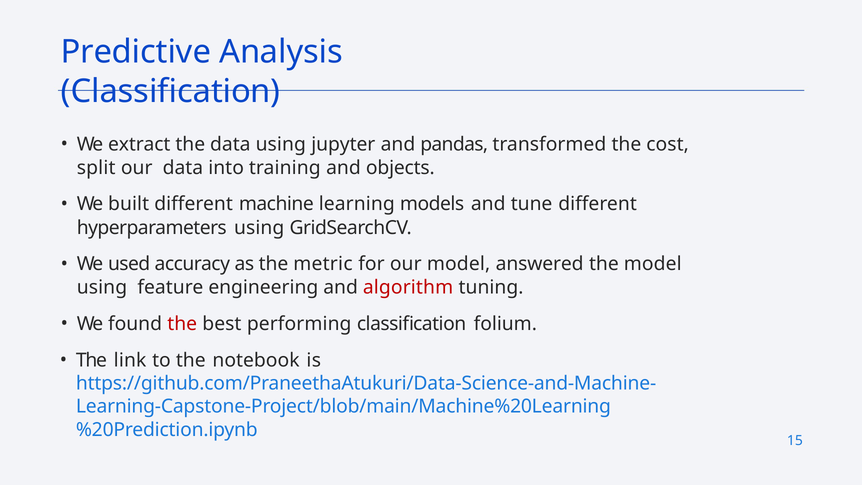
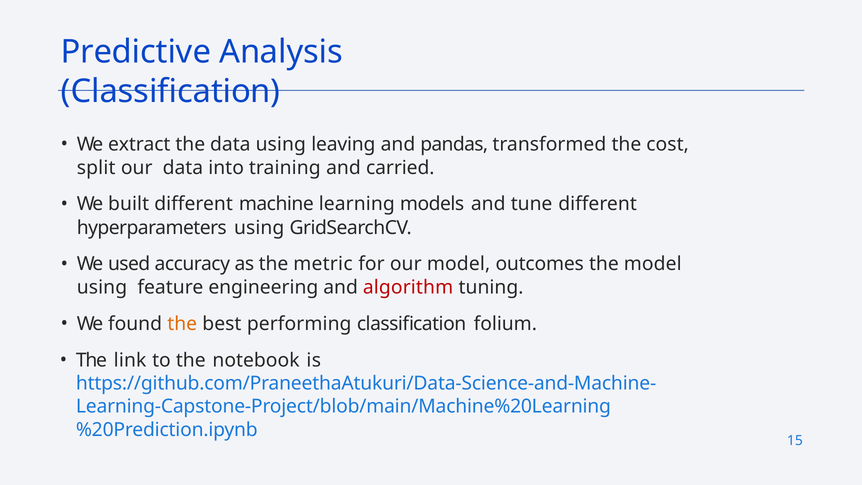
jupyter: jupyter -> leaving (343, 144)
objects: objects -> carried (400, 168)
answered: answered -> outcomes (540, 264)
the colour: red -> orange (182, 324)
